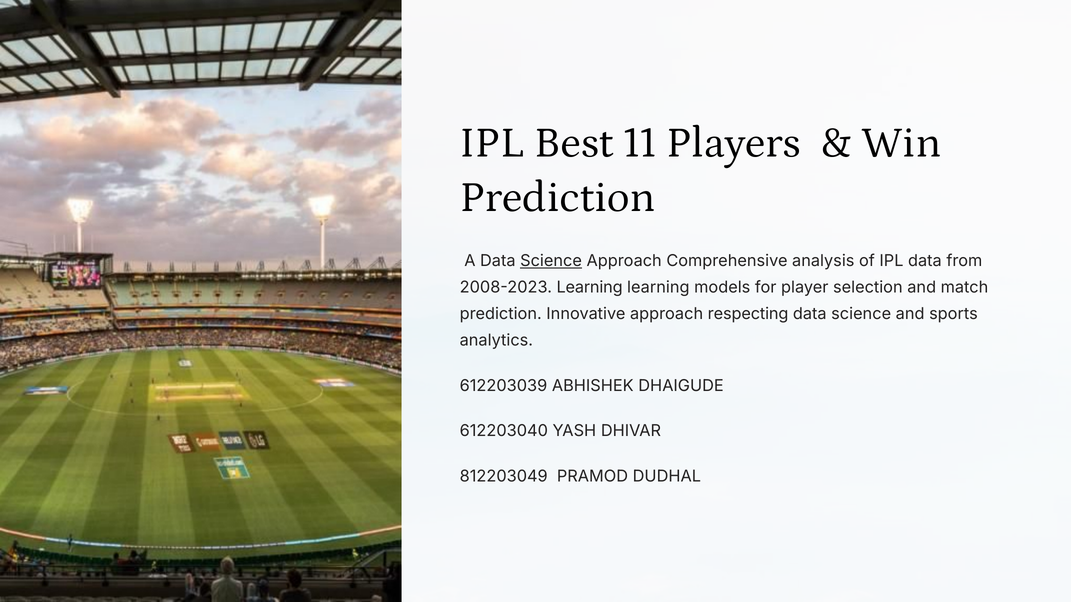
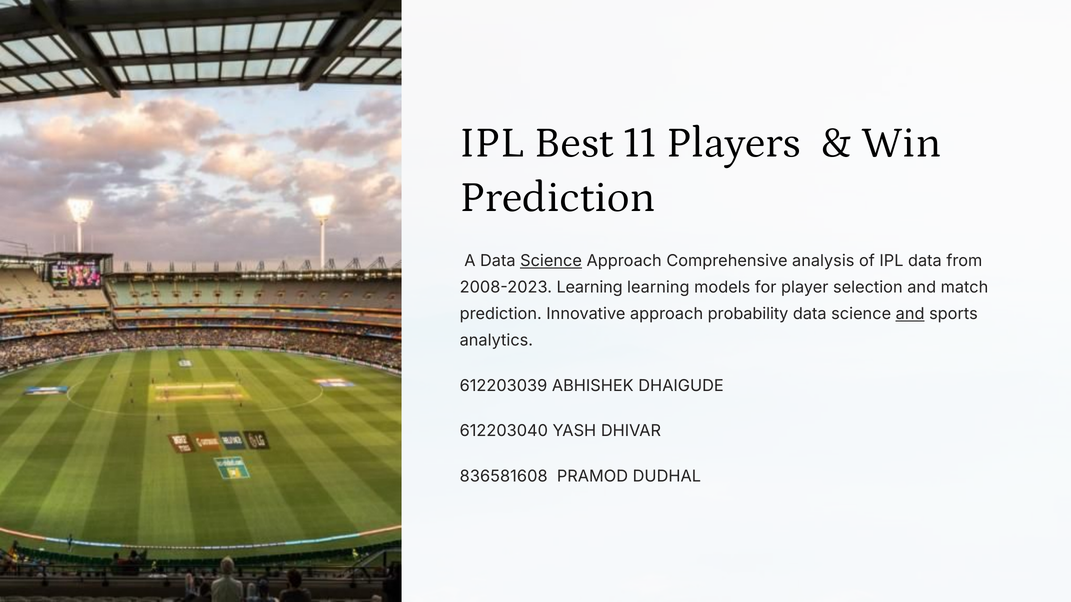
respecting: respecting -> probability (748, 314)
and underline: none -> present (910, 314)
812203049: 812203049 -> 836581608 (504, 477)
